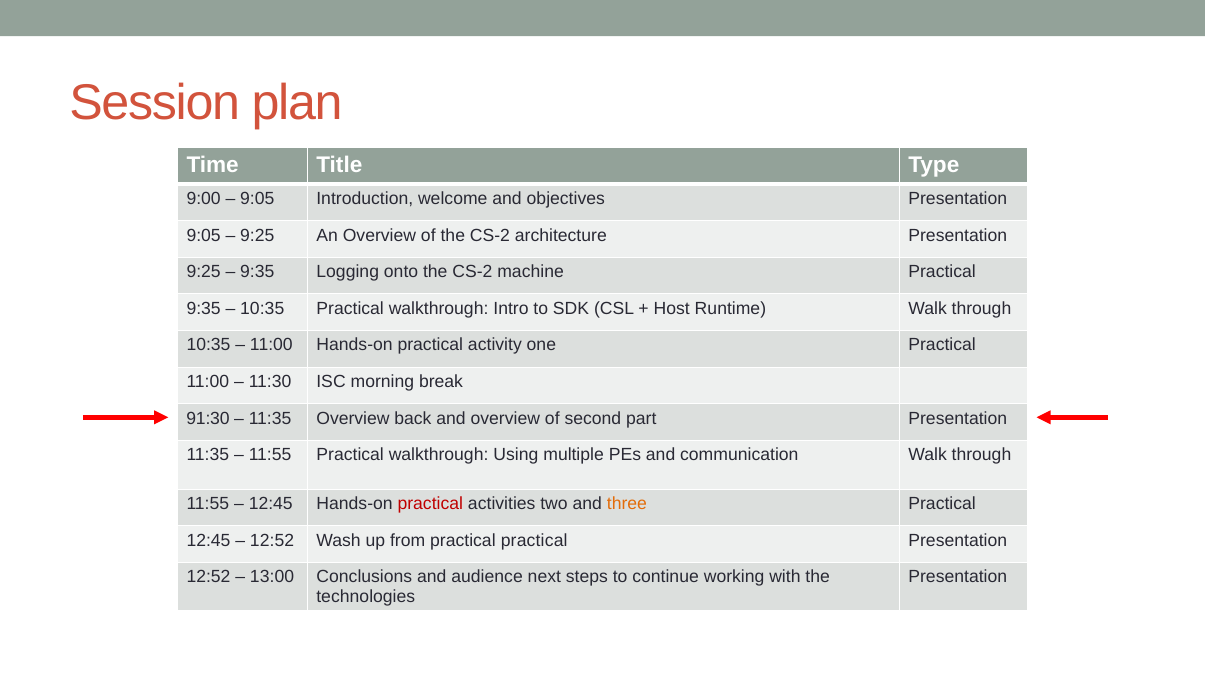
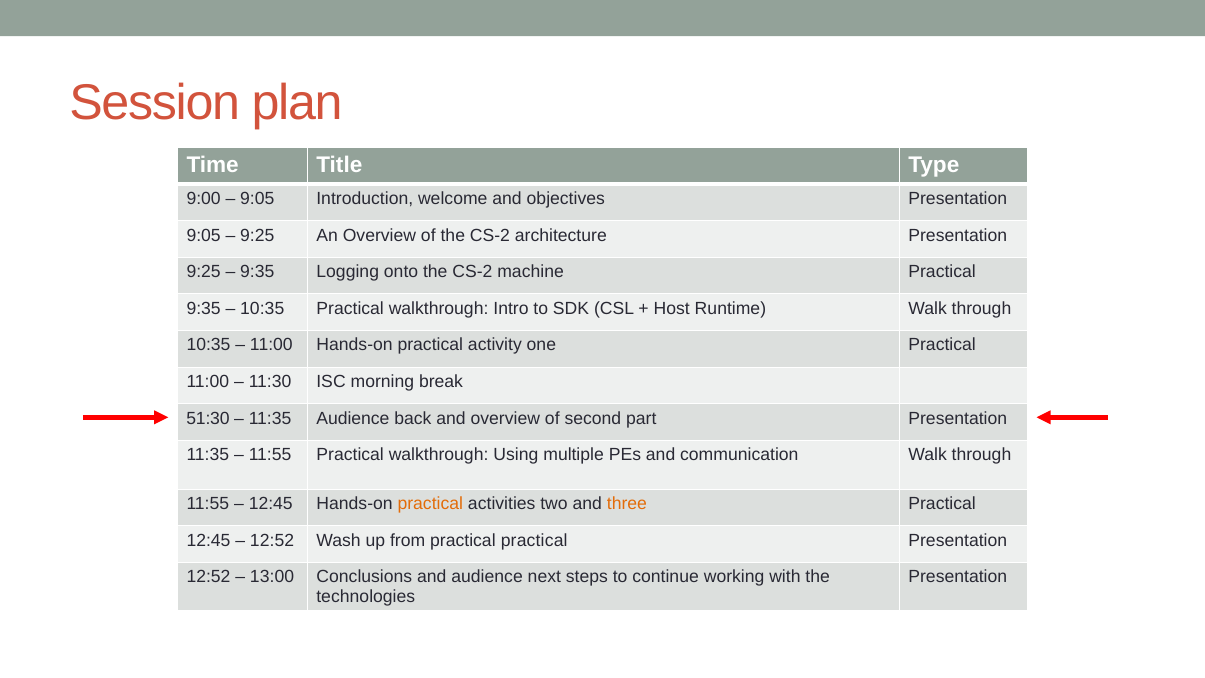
91:30: 91:30 -> 51:30 (208, 418)
11:35 Overview: Overview -> Audience (353, 418)
practical colour: red -> orange (430, 504)
